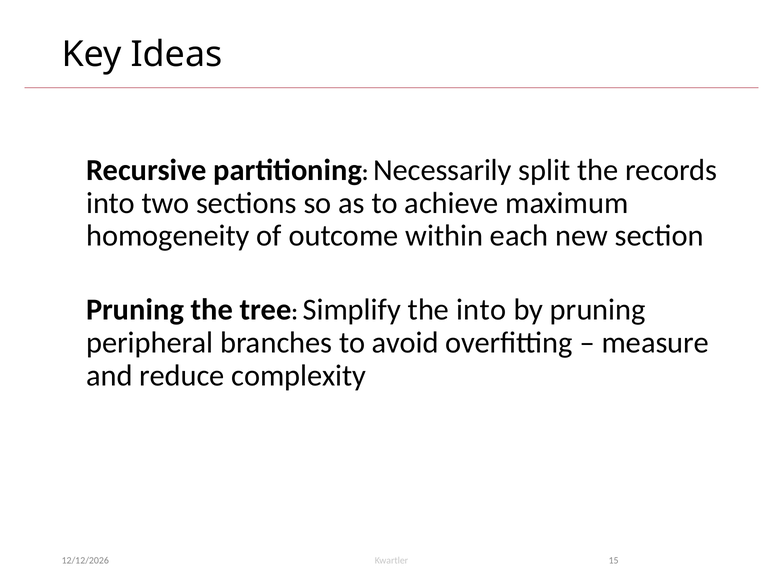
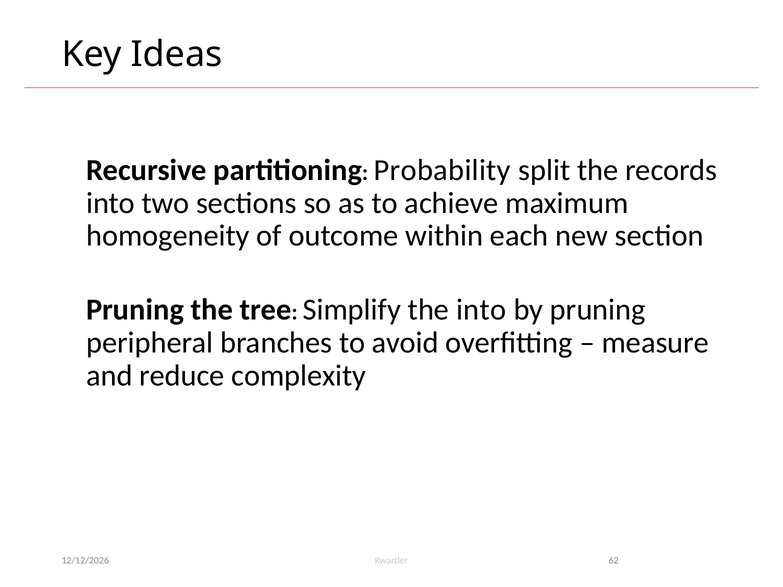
Necessarily: Necessarily -> Probability (442, 170)
15: 15 -> 62 (614, 561)
